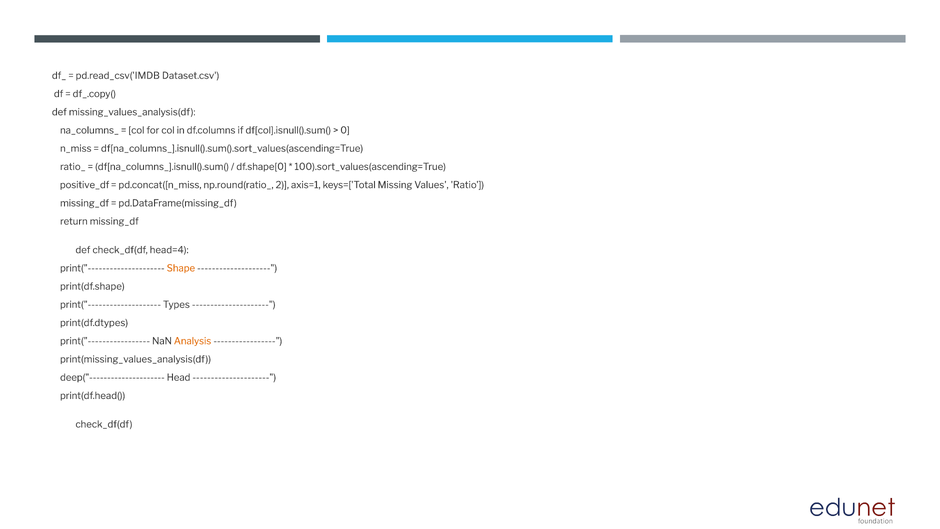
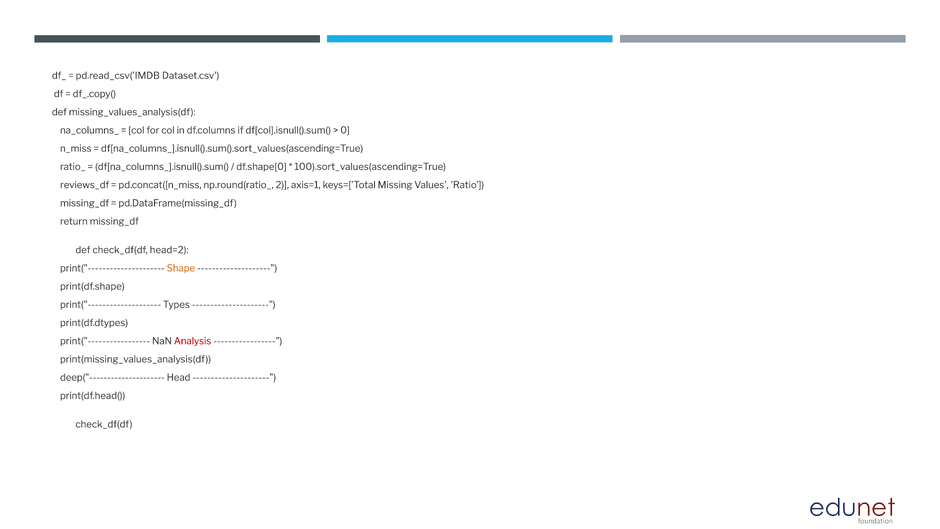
positive_df: positive_df -> reviews_df (85, 185)
head=4: head=4 -> head=2 (169, 250)
Analysis colour: orange -> red (193, 341)
